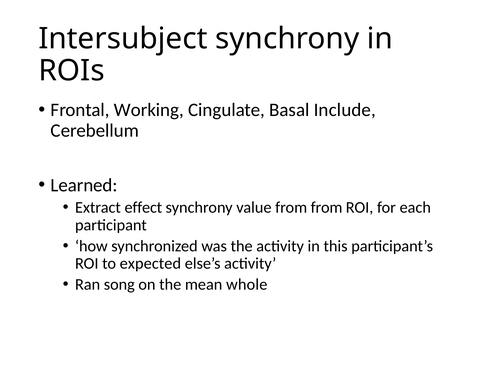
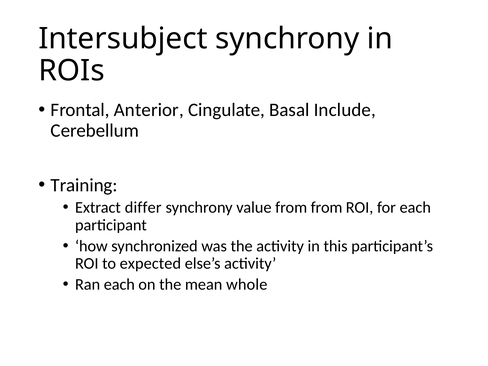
Working: Working -> Anterior (149, 110)
Learned: Learned -> Training (84, 185)
effect: effect -> differ (143, 208)
Ran song: song -> each (119, 285)
